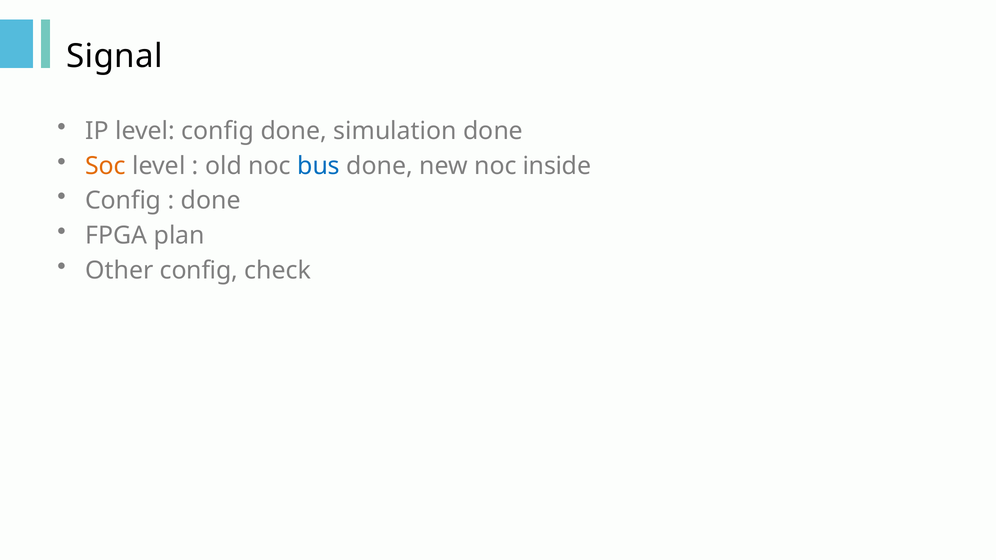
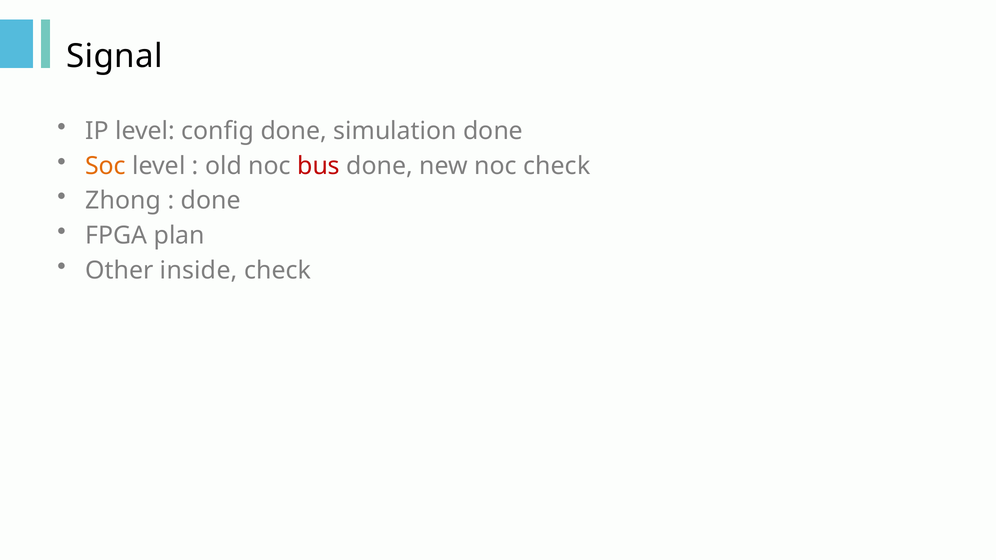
bus colour: blue -> red (319, 166)
noc inside: inside -> check (557, 166)
Config: Config -> Zhong (123, 201)
Other config: config -> inside (199, 271)
